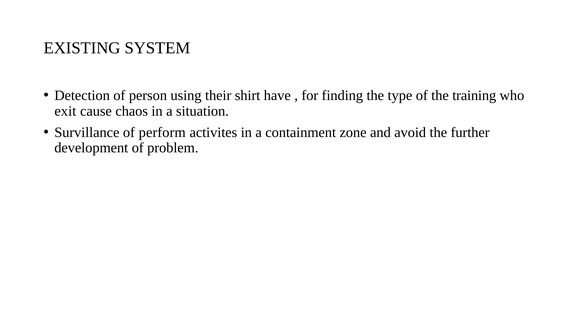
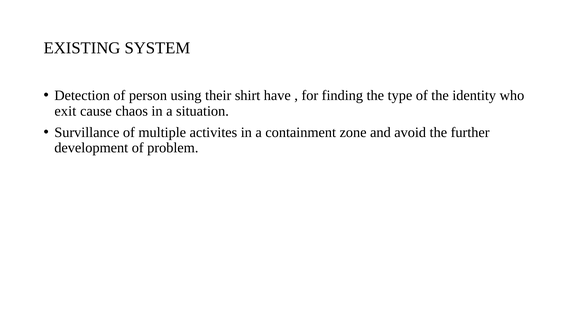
training: training -> identity (474, 95)
perform: perform -> multiple (162, 132)
